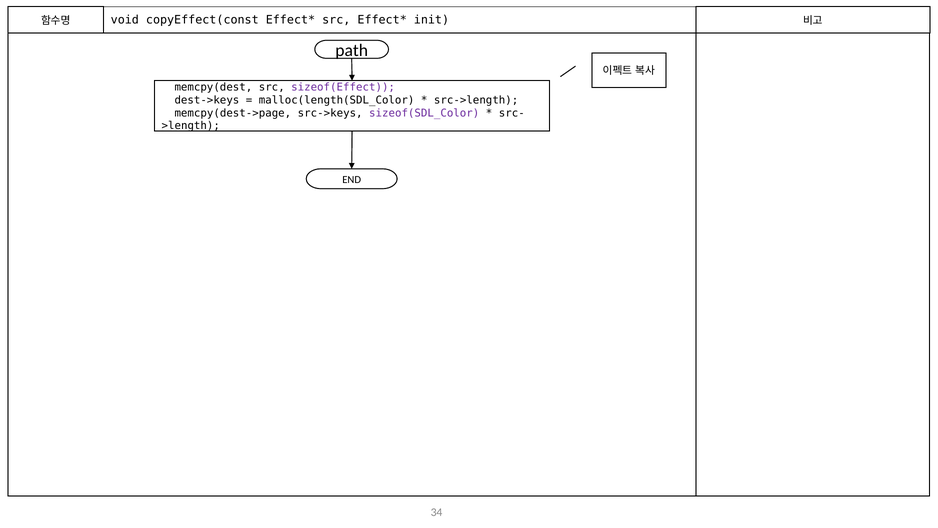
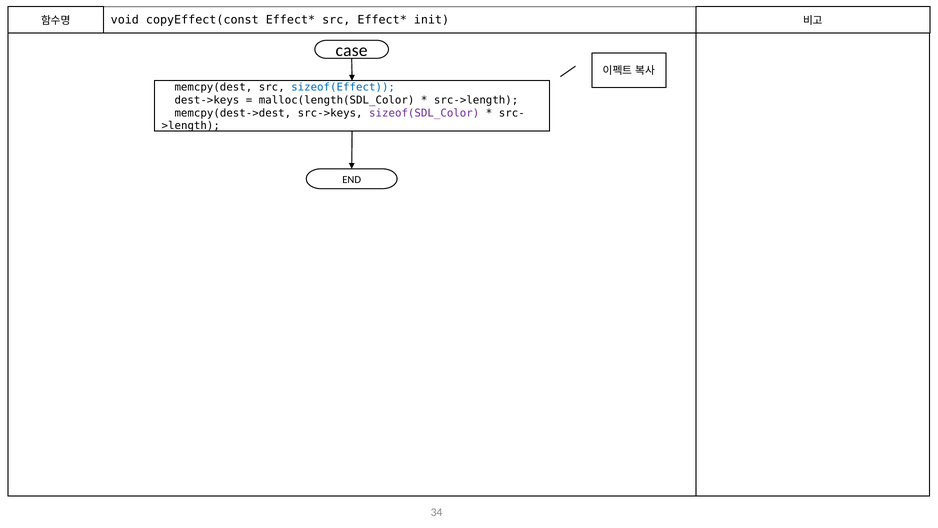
path: path -> case (352, 50)
sizeof(Effect colour: purple -> blue (343, 87)
memcpy(dest->page: memcpy(dest->page -> memcpy(dest->dest (233, 113)
